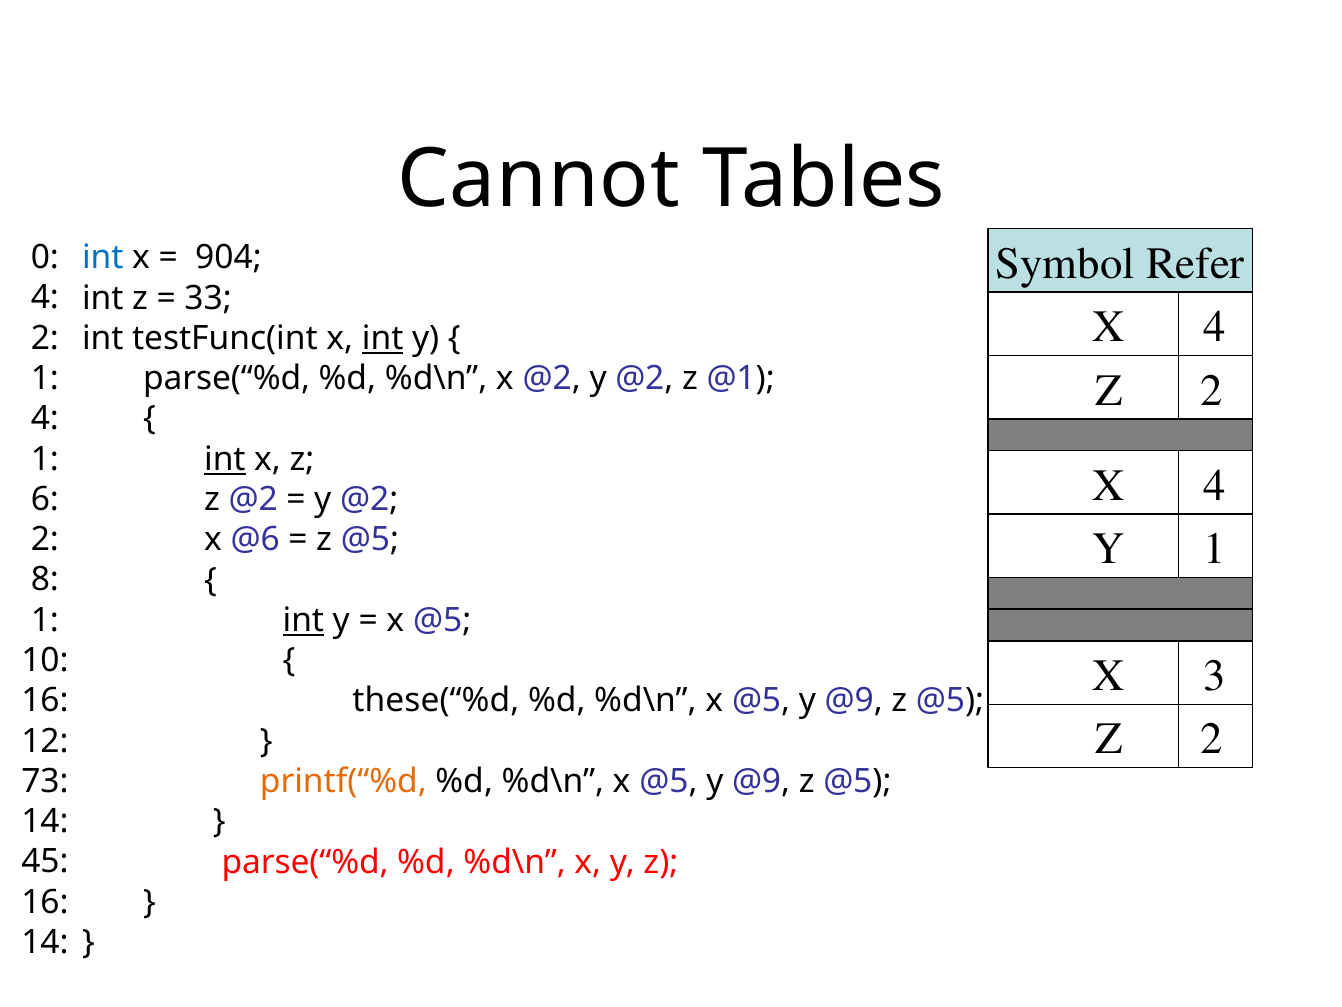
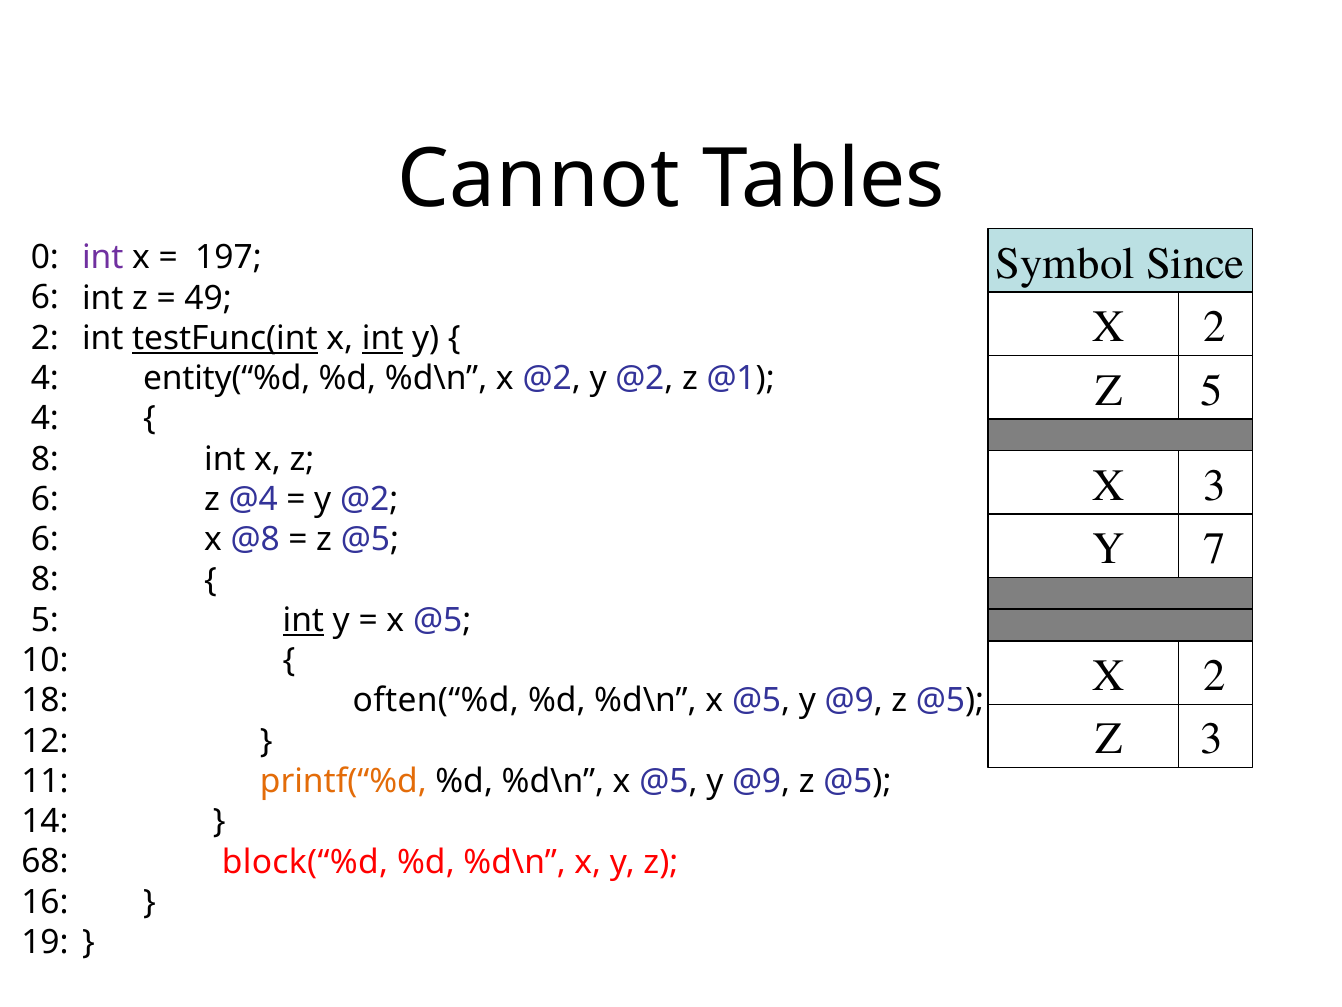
Refer: Refer -> Since (1195, 263)
int colour: blue -> purple (103, 258)
904: 904 -> 197 (228, 258)
4: 4 -> 6 (45, 298)
33: 33 -> 49 (208, 298)
4: 4 -> 2 (1214, 327)
testFunc(int underline: none -> present (225, 338)
1: 1 -> 4 (45, 378)
parse(“%d: parse(“%d -> entity(“%d (227, 378)
2: 2 -> 5 (1212, 390)
1: 1 -> 8 (45, 459)
int underline: present -> none (225, 459)
4: 4 -> 3 (1214, 485)
z @2: @2 -> @4 (253, 499)
2: 2 -> 6 (45, 539)
@6: @6 -> @8 (255, 539)
Y 1: 1 -> 7 (1214, 549)
1: 1 -> 5 (45, 620)
3: 3 -> 2 (1214, 675)
16: 16 -> 18 (45, 700)
these(“%d: these(“%d -> often(“%d (436, 701)
2: 2 -> 3 (1212, 739)
73: 73 -> 11 (45, 781)
45: 45 -> 68 (45, 861)
parse(“%d: parse(“%d -> block(“%d (305, 862)
14: 14 -> 19 (45, 942)
